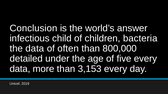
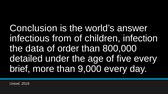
child: child -> from (62, 39)
bacteria: bacteria -> infection (140, 39)
often: often -> order (68, 49)
data: data -> brief (20, 69)
3,153: 3,153 -> 9,000 (90, 69)
